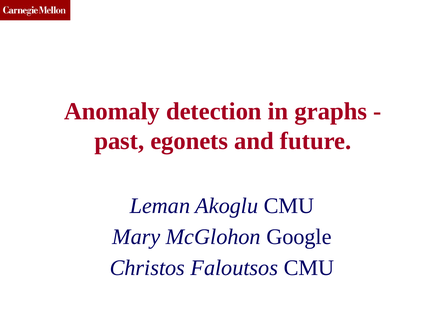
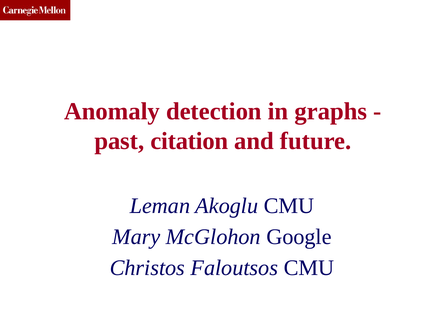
egonets: egonets -> citation (189, 141)
